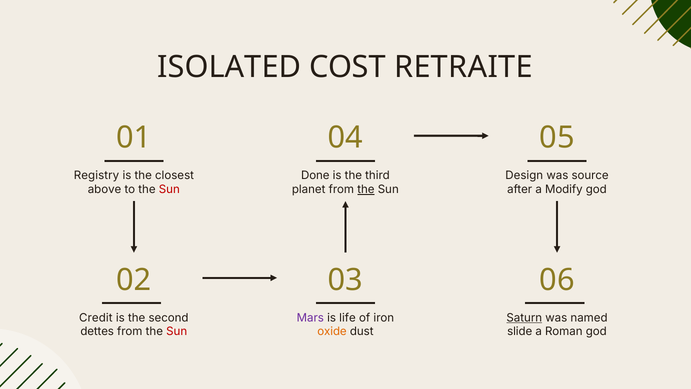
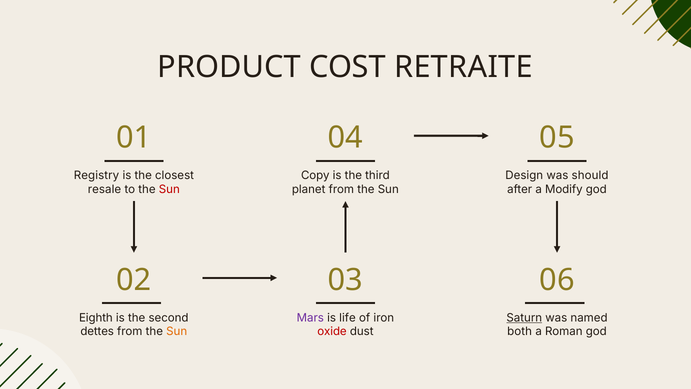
ISOLATED: ISOLATED -> PRODUCT (229, 67)
Done: Done -> Copy (315, 176)
source: source -> should (590, 175)
above: above -> resale (105, 189)
the underline: present -> none (366, 189)
Credit: Credit -> Eighth (96, 317)
Sun colour: red -> orange (177, 331)
oxide colour: orange -> red (332, 331)
slide: slide -> both (520, 331)
